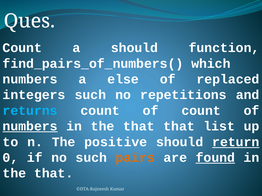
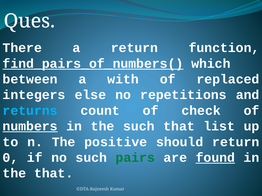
Count: Count -> There (22, 48)
a should: should -> return (134, 48)
find_pairs_of_numbers( underline: none -> present (93, 64)
numbers: numbers -> between (30, 79)
else: else -> with (123, 79)
integers such: such -> else (90, 95)
of count: count -> check (201, 111)
that: that -> such (139, 127)
return underline: present -> none (236, 142)
pairs colour: orange -> green (135, 158)
